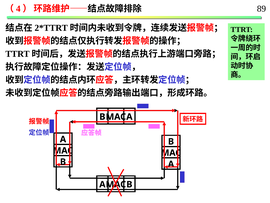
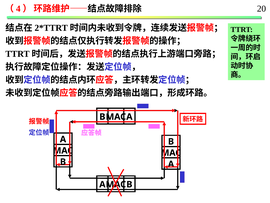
89: 89 -> 20 (261, 9)
